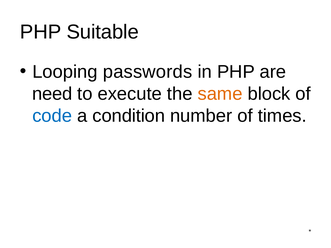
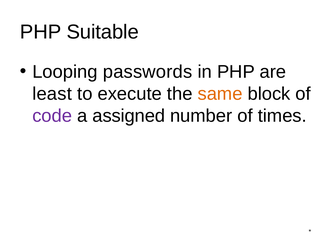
need: need -> least (52, 94)
code colour: blue -> purple (52, 116)
condition: condition -> assigned (129, 116)
